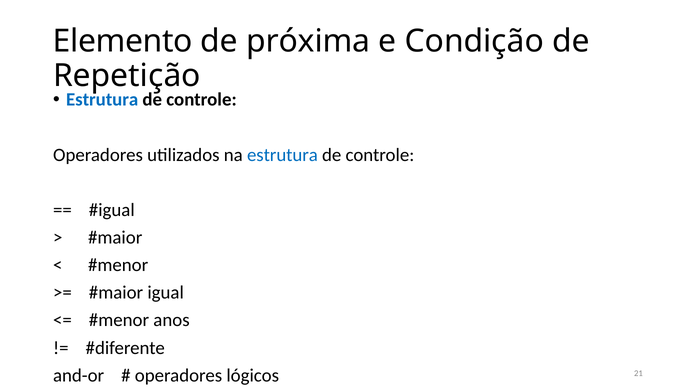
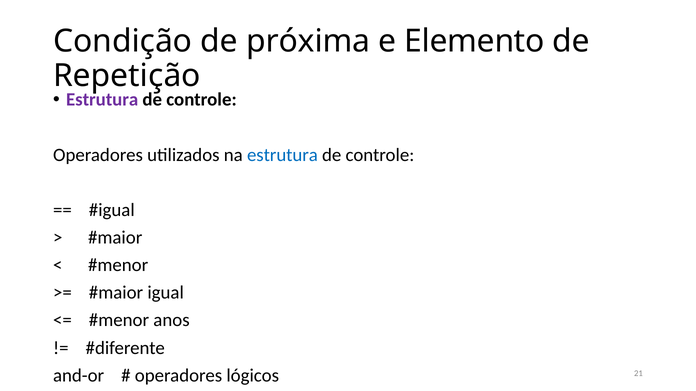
Elemento: Elemento -> Condição (123, 41)
Condição: Condição -> Elemento (474, 41)
Estrutura colour: blue -> purple (102, 100)
